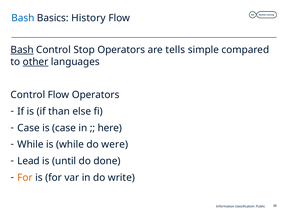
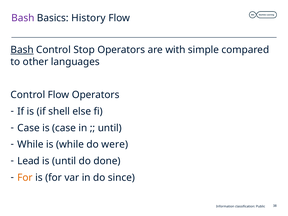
Bash colour: blue -> purple (23, 18)
tells: tells -> with (175, 50)
other underline: present -> none (36, 62)
than: than -> shell (59, 111)
here: here -> until (110, 128)
write: write -> since (121, 178)
